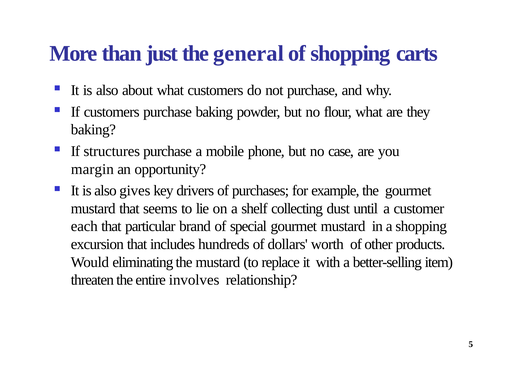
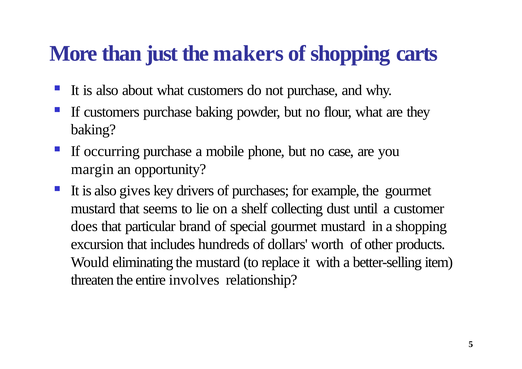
general: general -> makers (249, 53)
structures: structures -> occurring (112, 151)
each: each -> does (84, 227)
